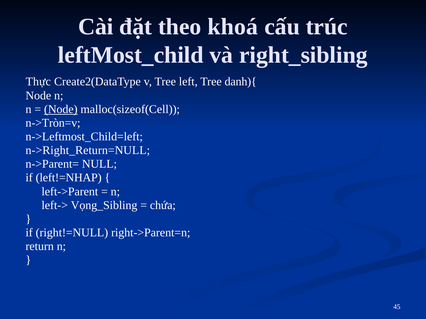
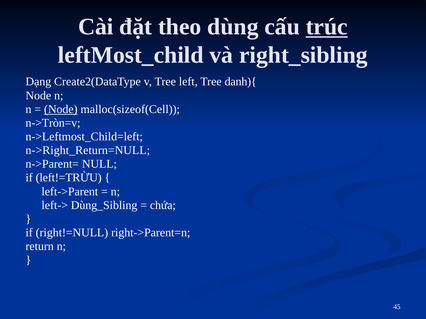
khoá: khoá -> dùng (233, 27)
trúc underline: none -> present (327, 27)
Thực: Thực -> Dạng (38, 82)
left!=NHAP: left!=NHAP -> left!=TRỪU (69, 178)
Vọng_Sibling: Vọng_Sibling -> Dùng_Sibling (104, 205)
